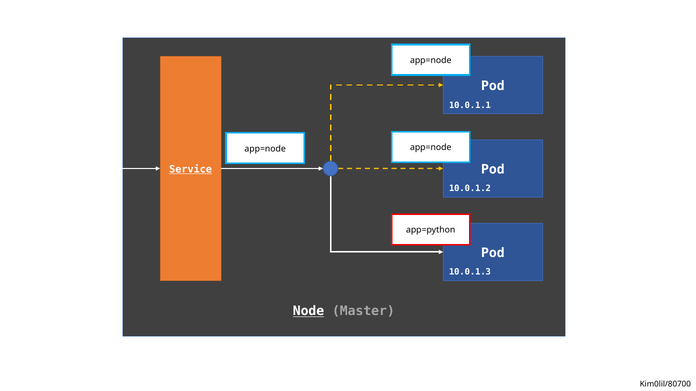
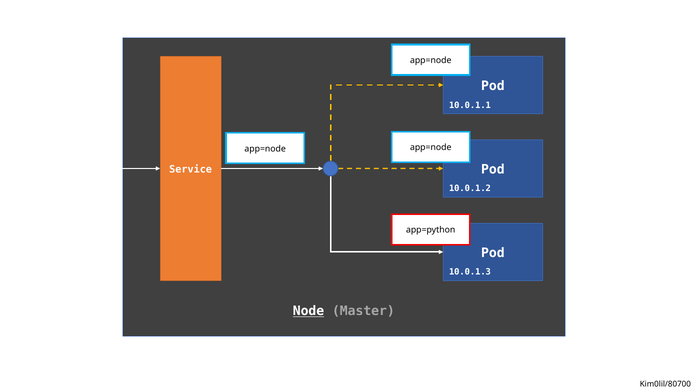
Service underline: present -> none (191, 169)
